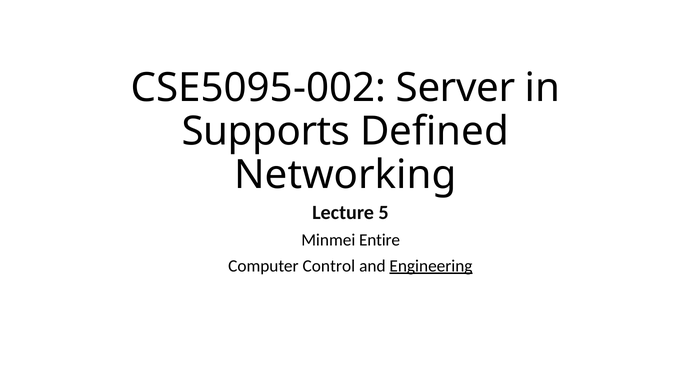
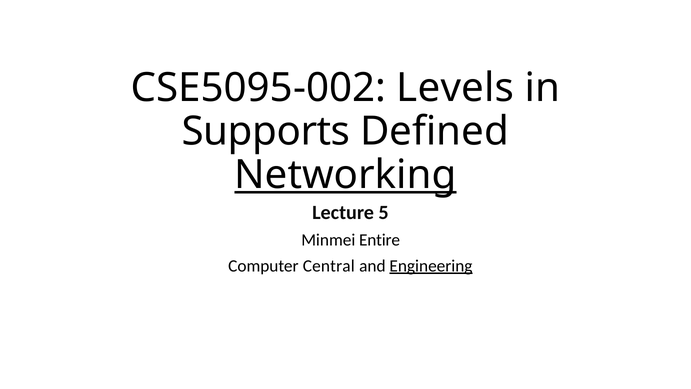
Server: Server -> Levels (455, 88)
Networking underline: none -> present (345, 175)
Control: Control -> Central (329, 266)
